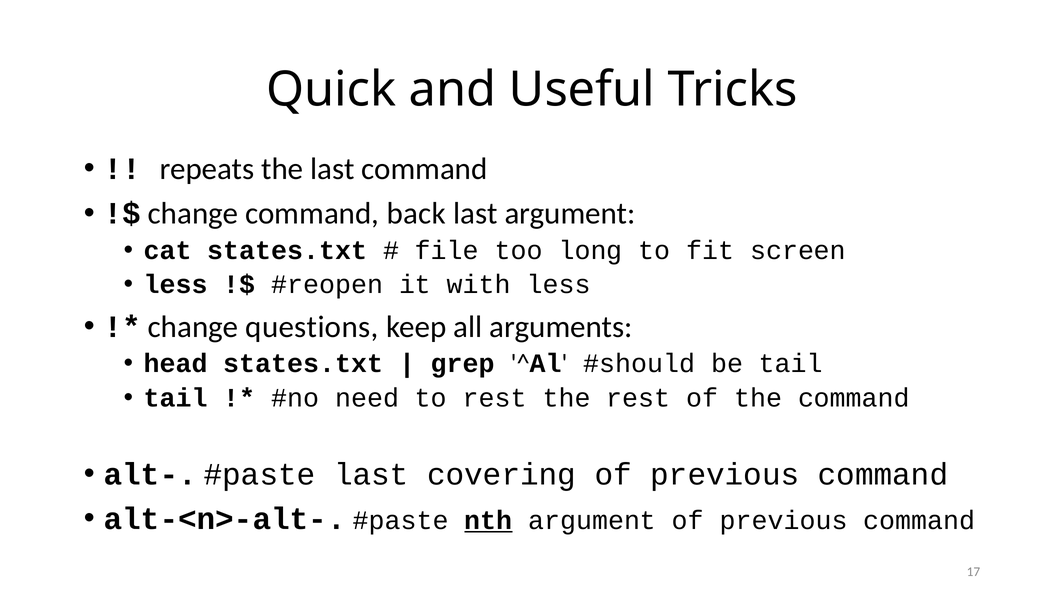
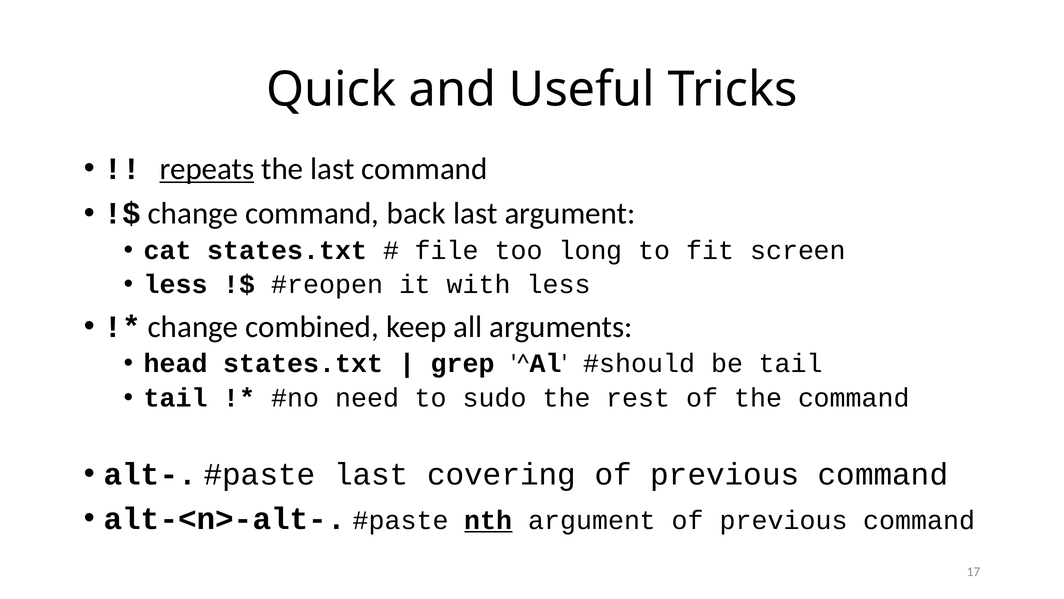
repeats underline: none -> present (207, 169)
questions: questions -> combined (312, 327)
to rest: rest -> sudo (495, 398)
